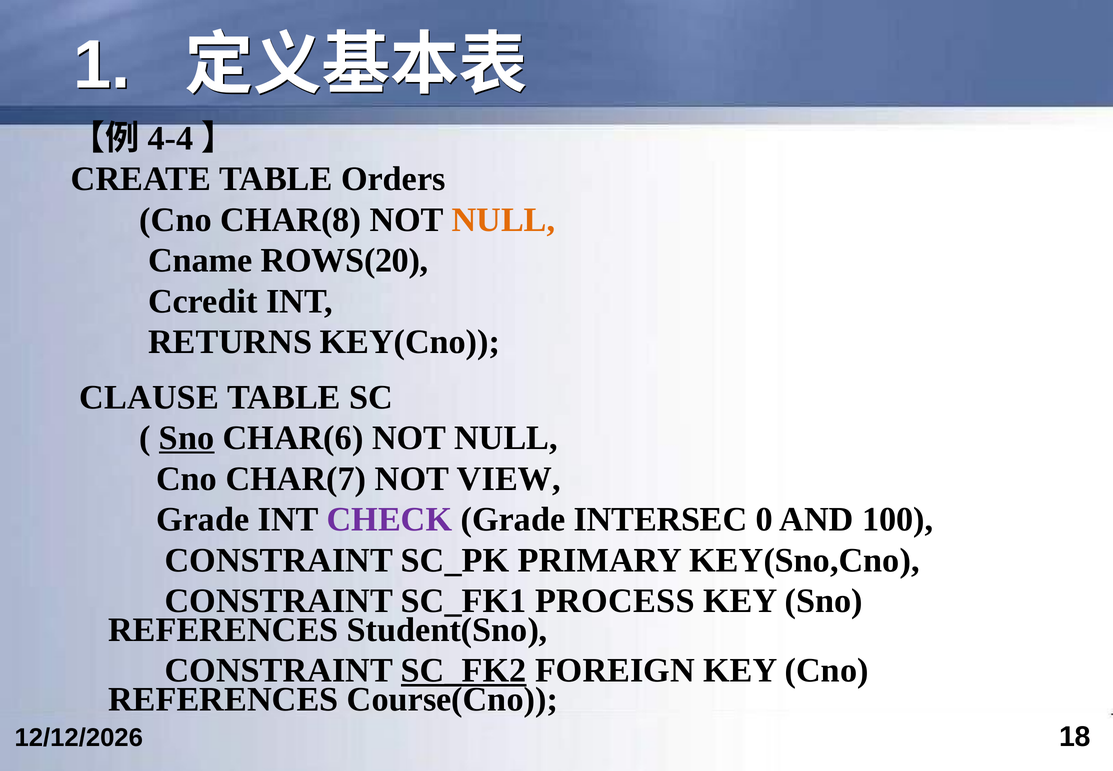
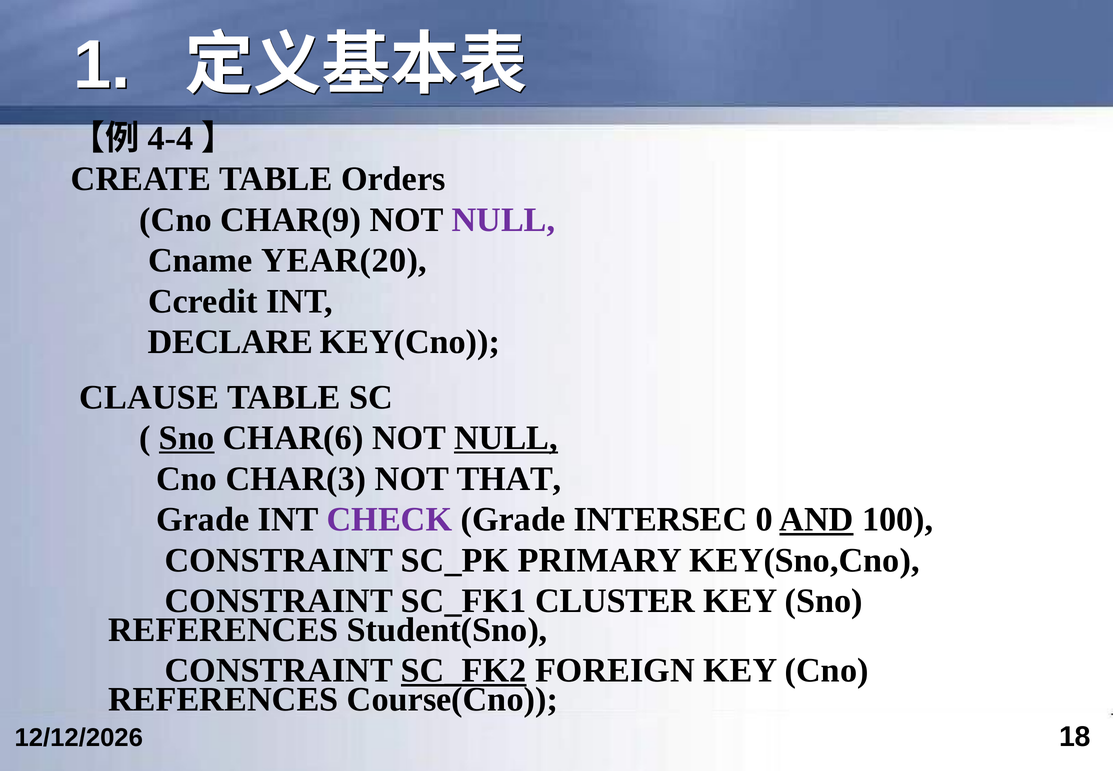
CHAR(8: CHAR(8 -> CHAR(9 (291, 220)
NULL colour: orange -> purple (504, 220)
ROWS(20: ROWS(20 -> YEAR(20 (344, 260)
RETURNS: RETURNS -> DECLARE (230, 342)
NULL underline: none -> present (506, 438)
CHAR(7: CHAR(7 -> CHAR(3 (296, 478)
VIEW: VIEW -> THAT (509, 478)
AND underline: none -> present (817, 519)
PROCESS: PROCESS -> CLUSTER (615, 601)
